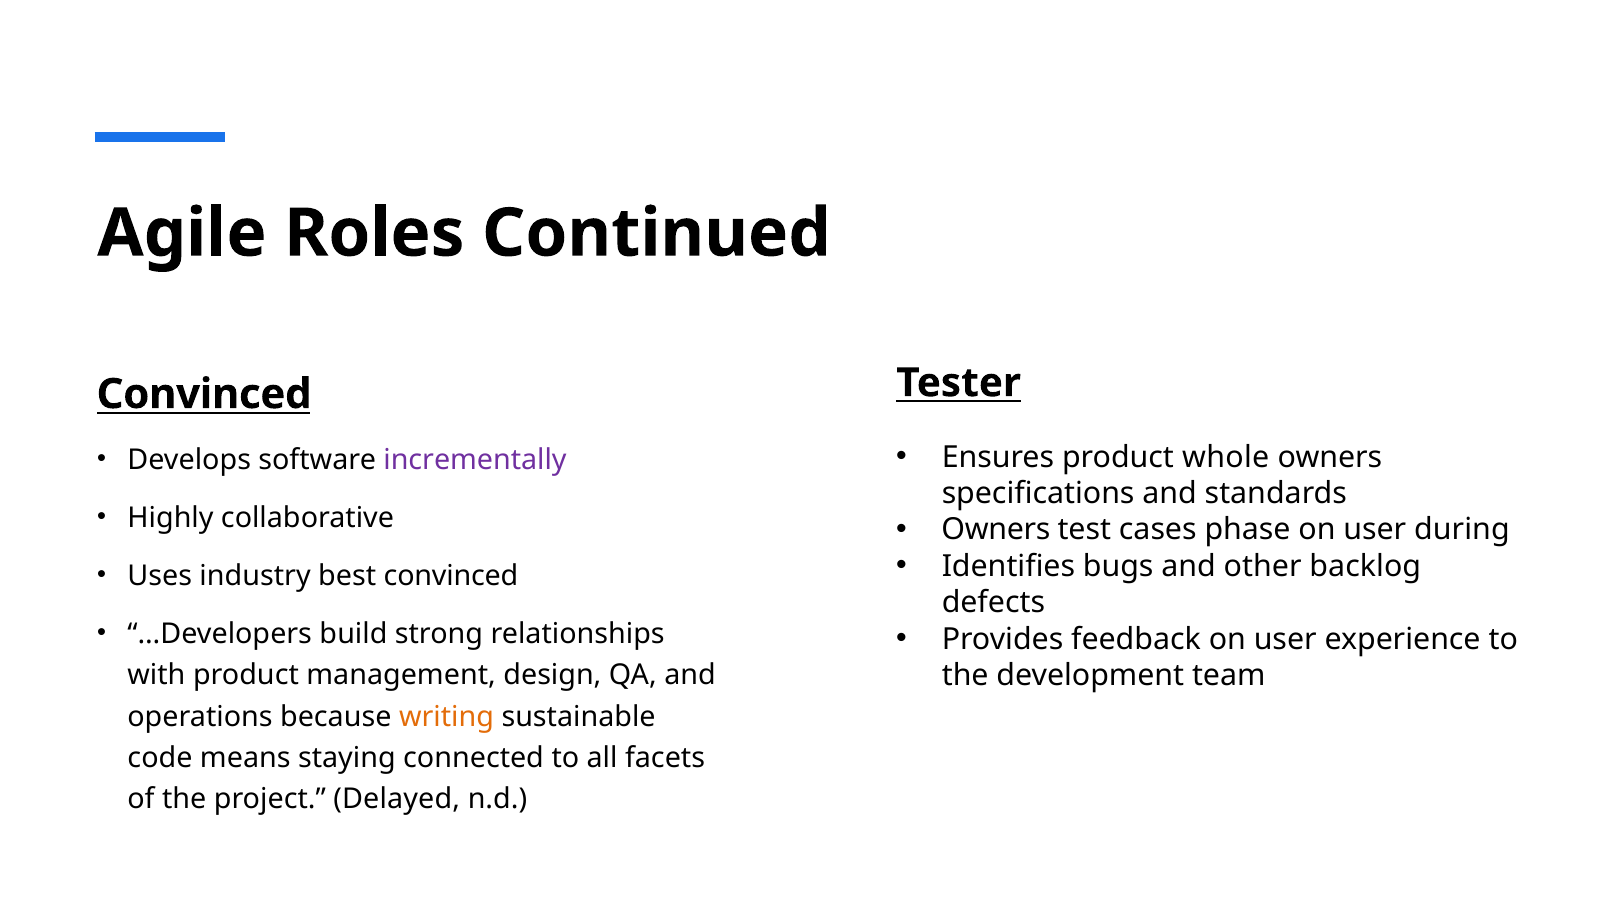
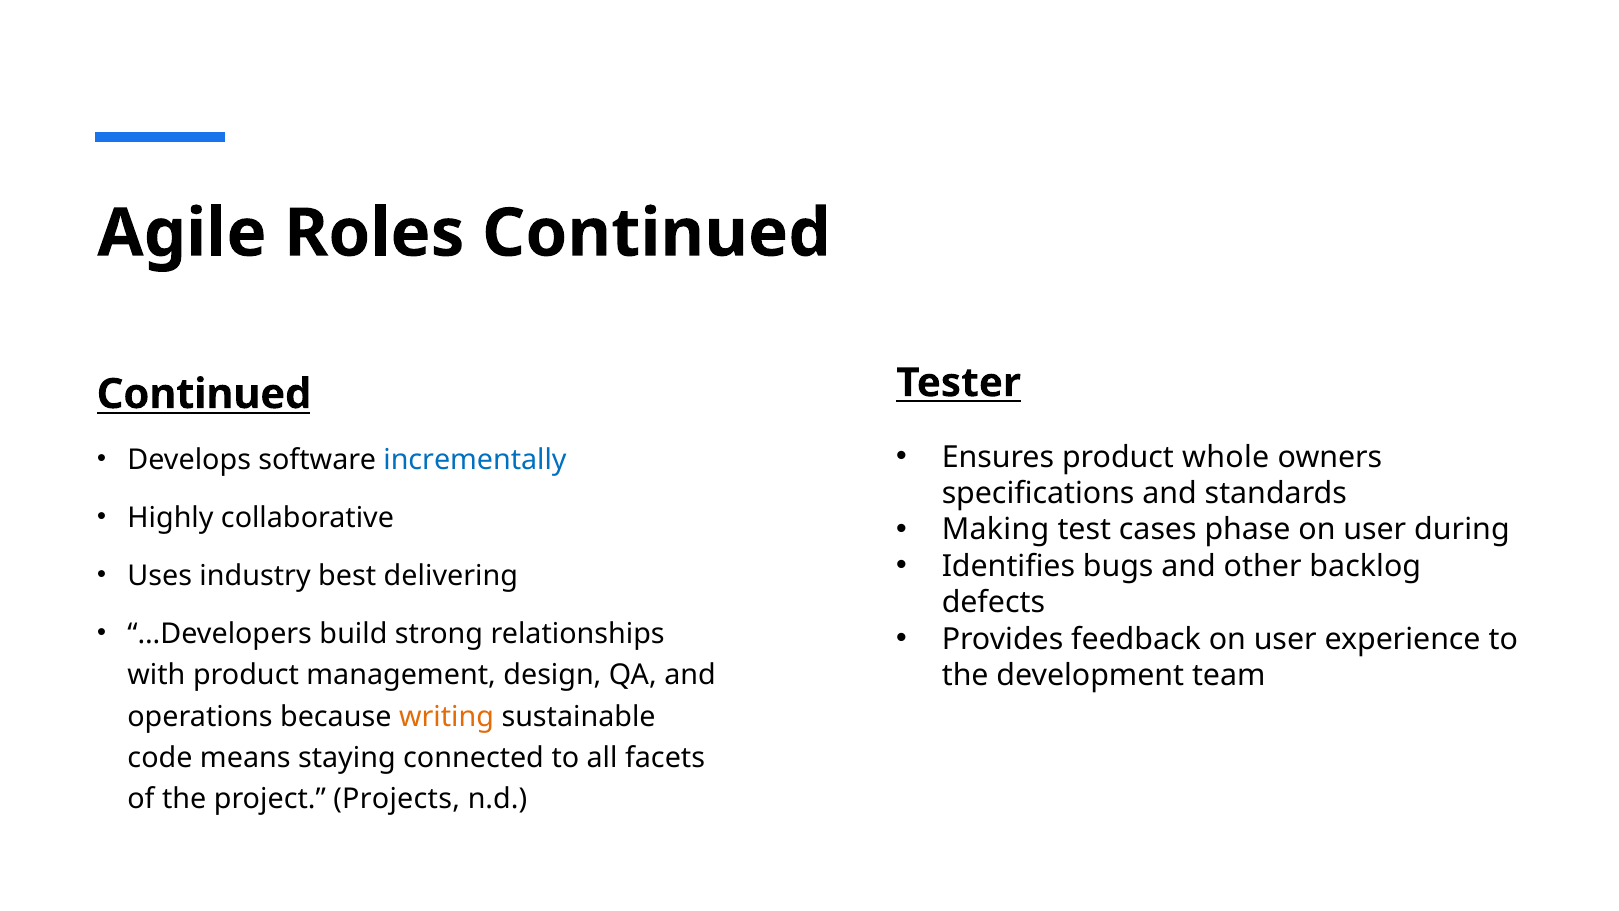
Convinced: Convinced -> Continued (204, 394)
incrementally colour: purple -> blue (475, 459)
Owners: Owners -> Making (996, 530)
best convinced: convinced -> delivering (451, 576)
Delayed: Delayed -> Projects (397, 799)
